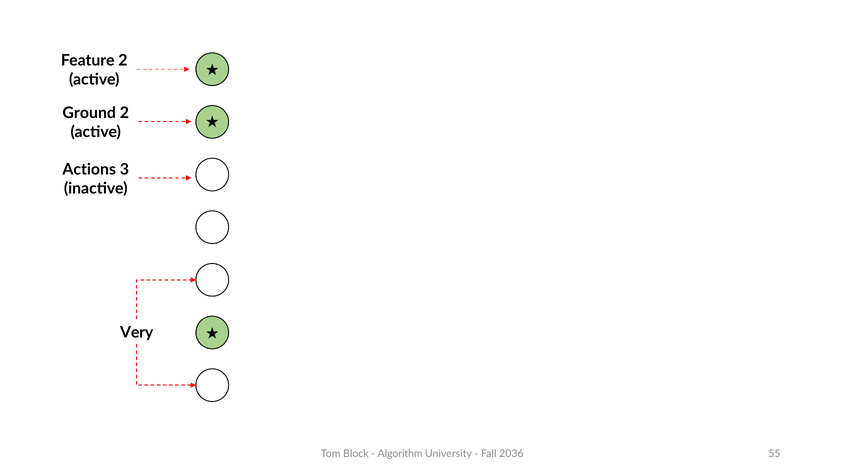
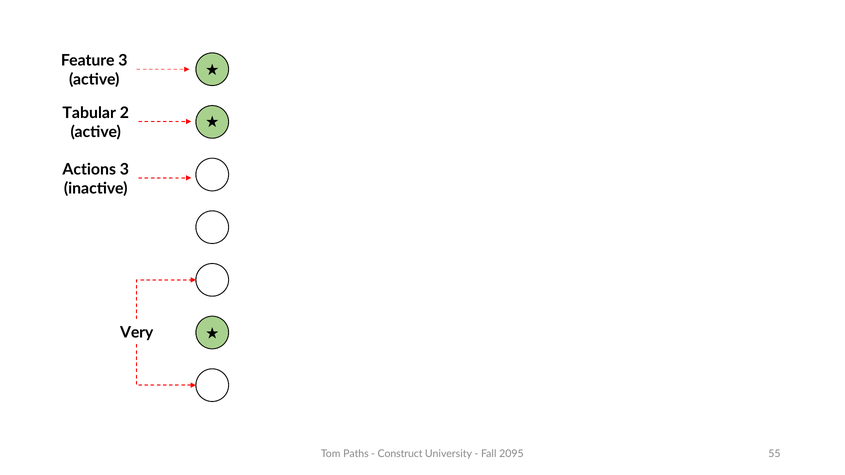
Feature 2: 2 -> 3 (123, 61)
Ground: Ground -> Tabular (89, 113)
Block: Block -> Paths (356, 454)
Algorithm: Algorithm -> Construct (400, 454)
2036: 2036 -> 2095 (511, 454)
